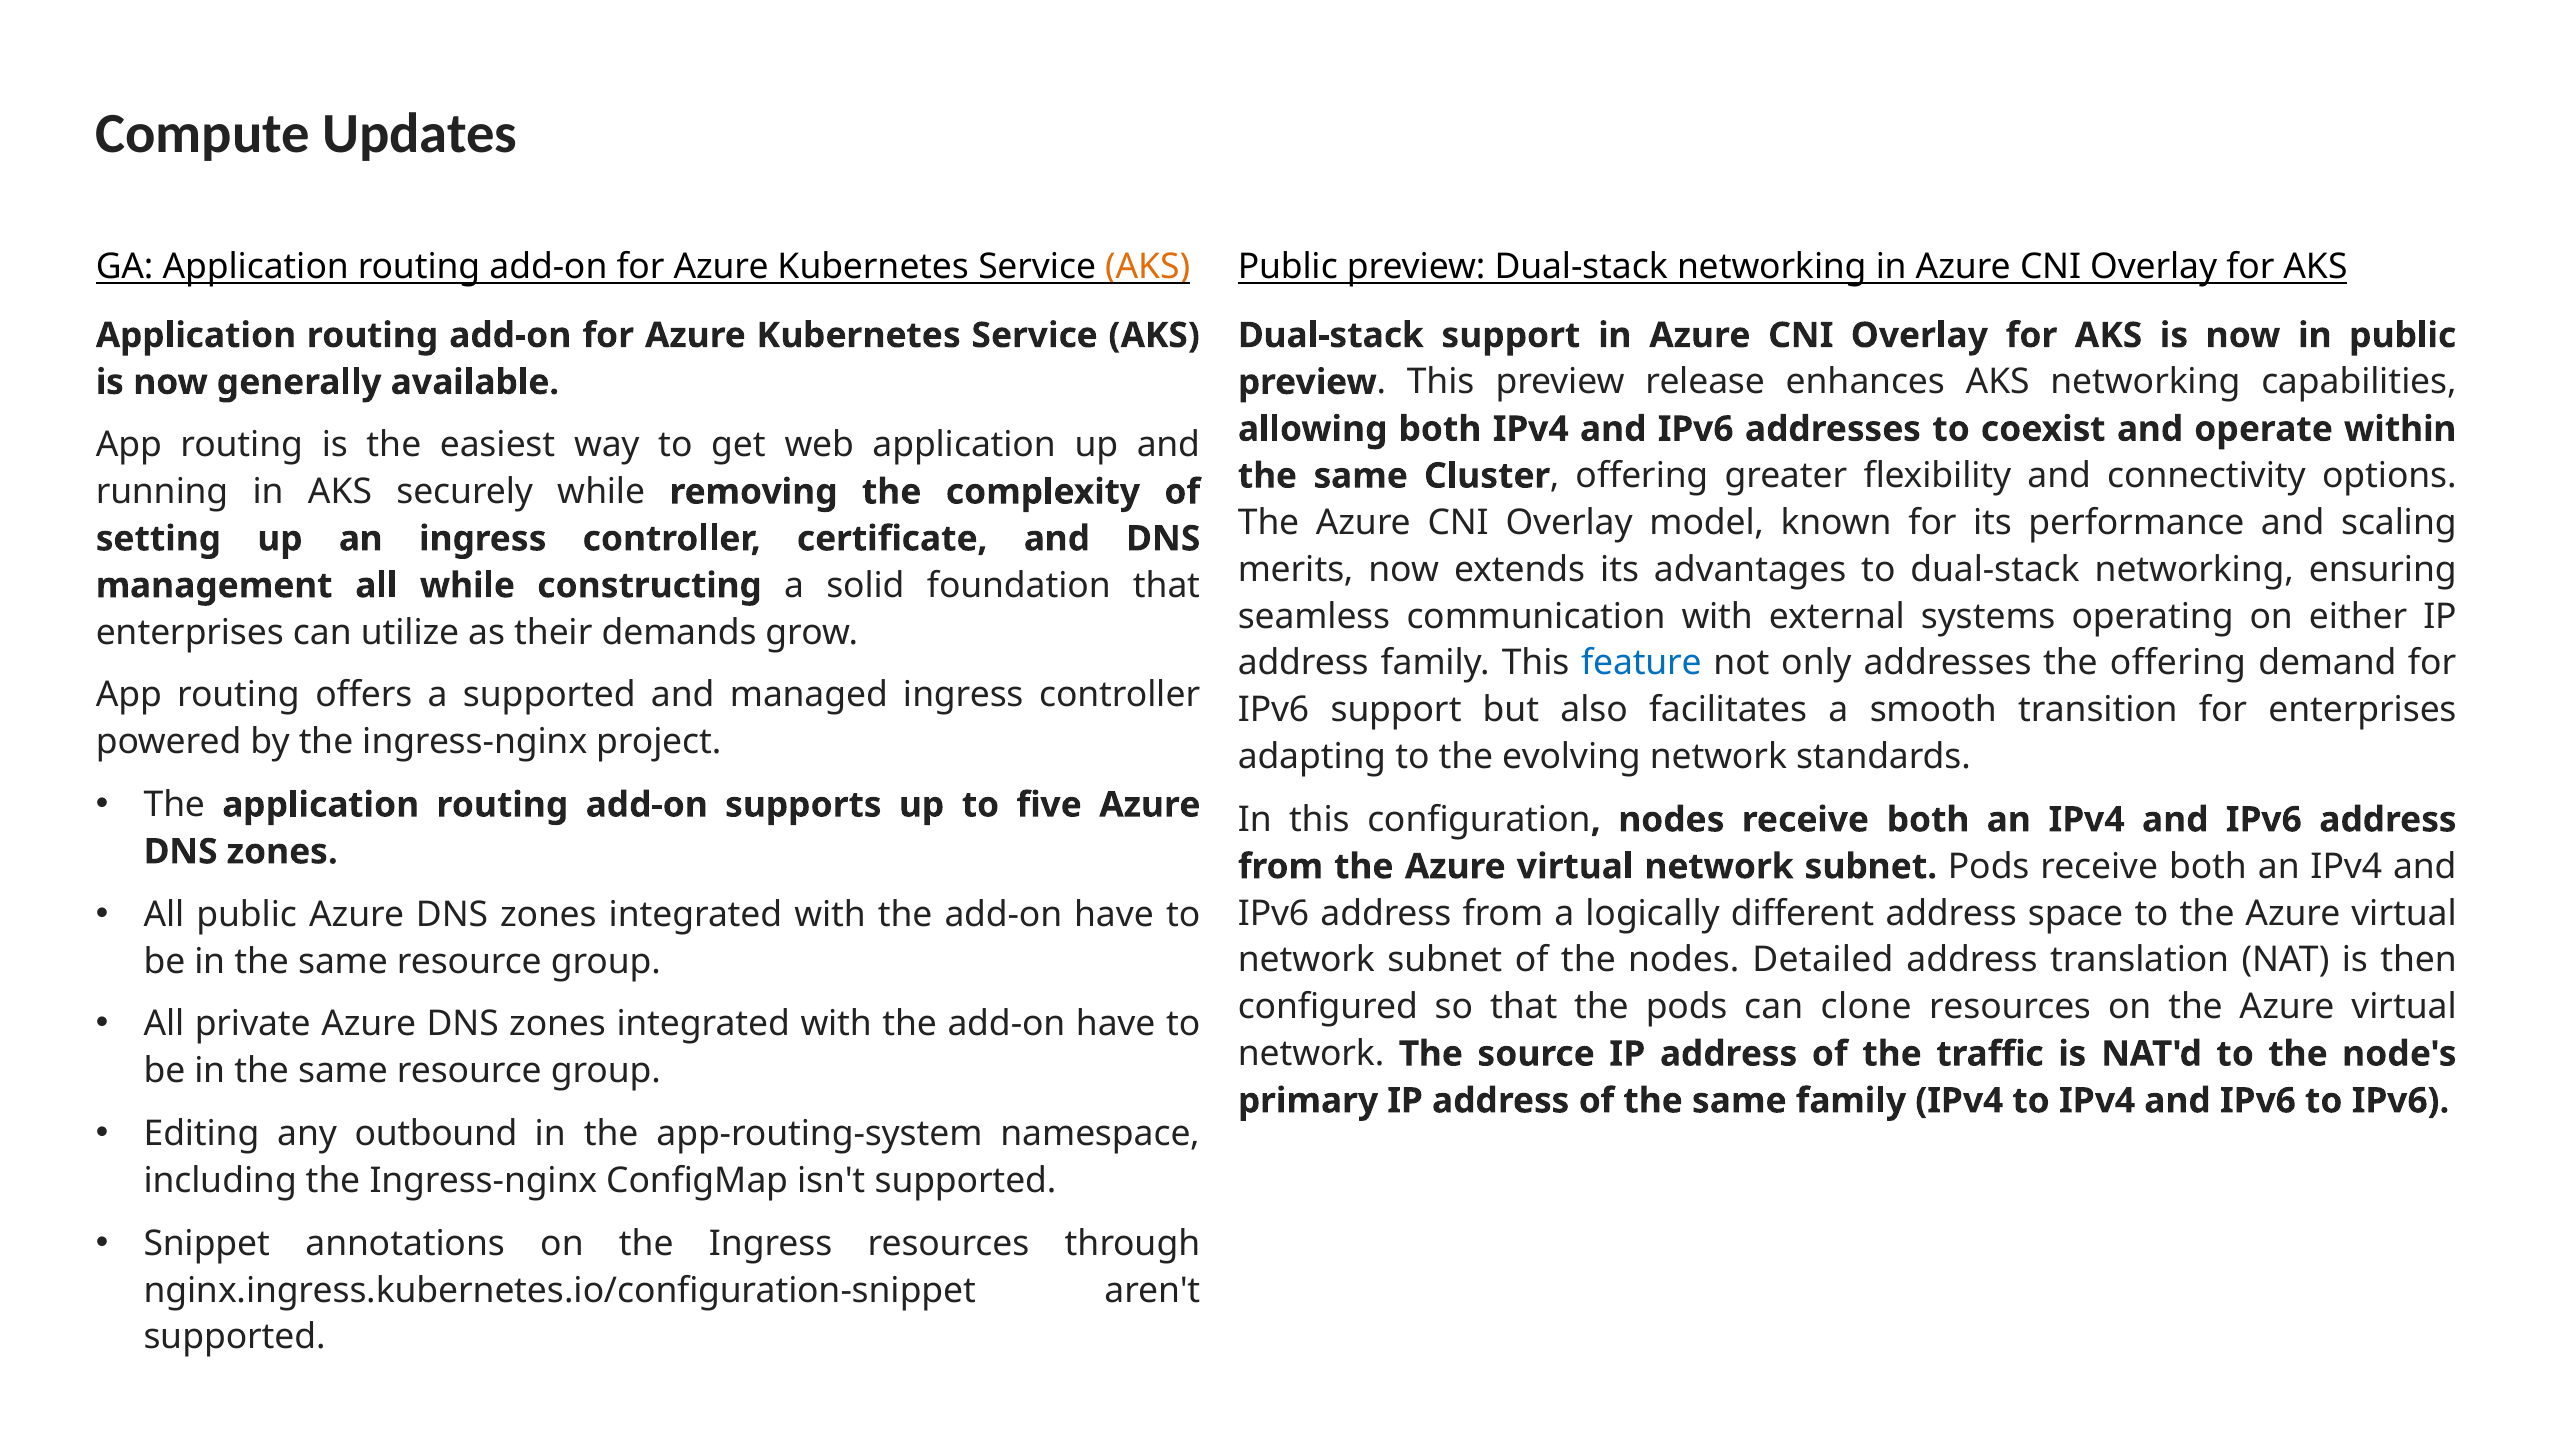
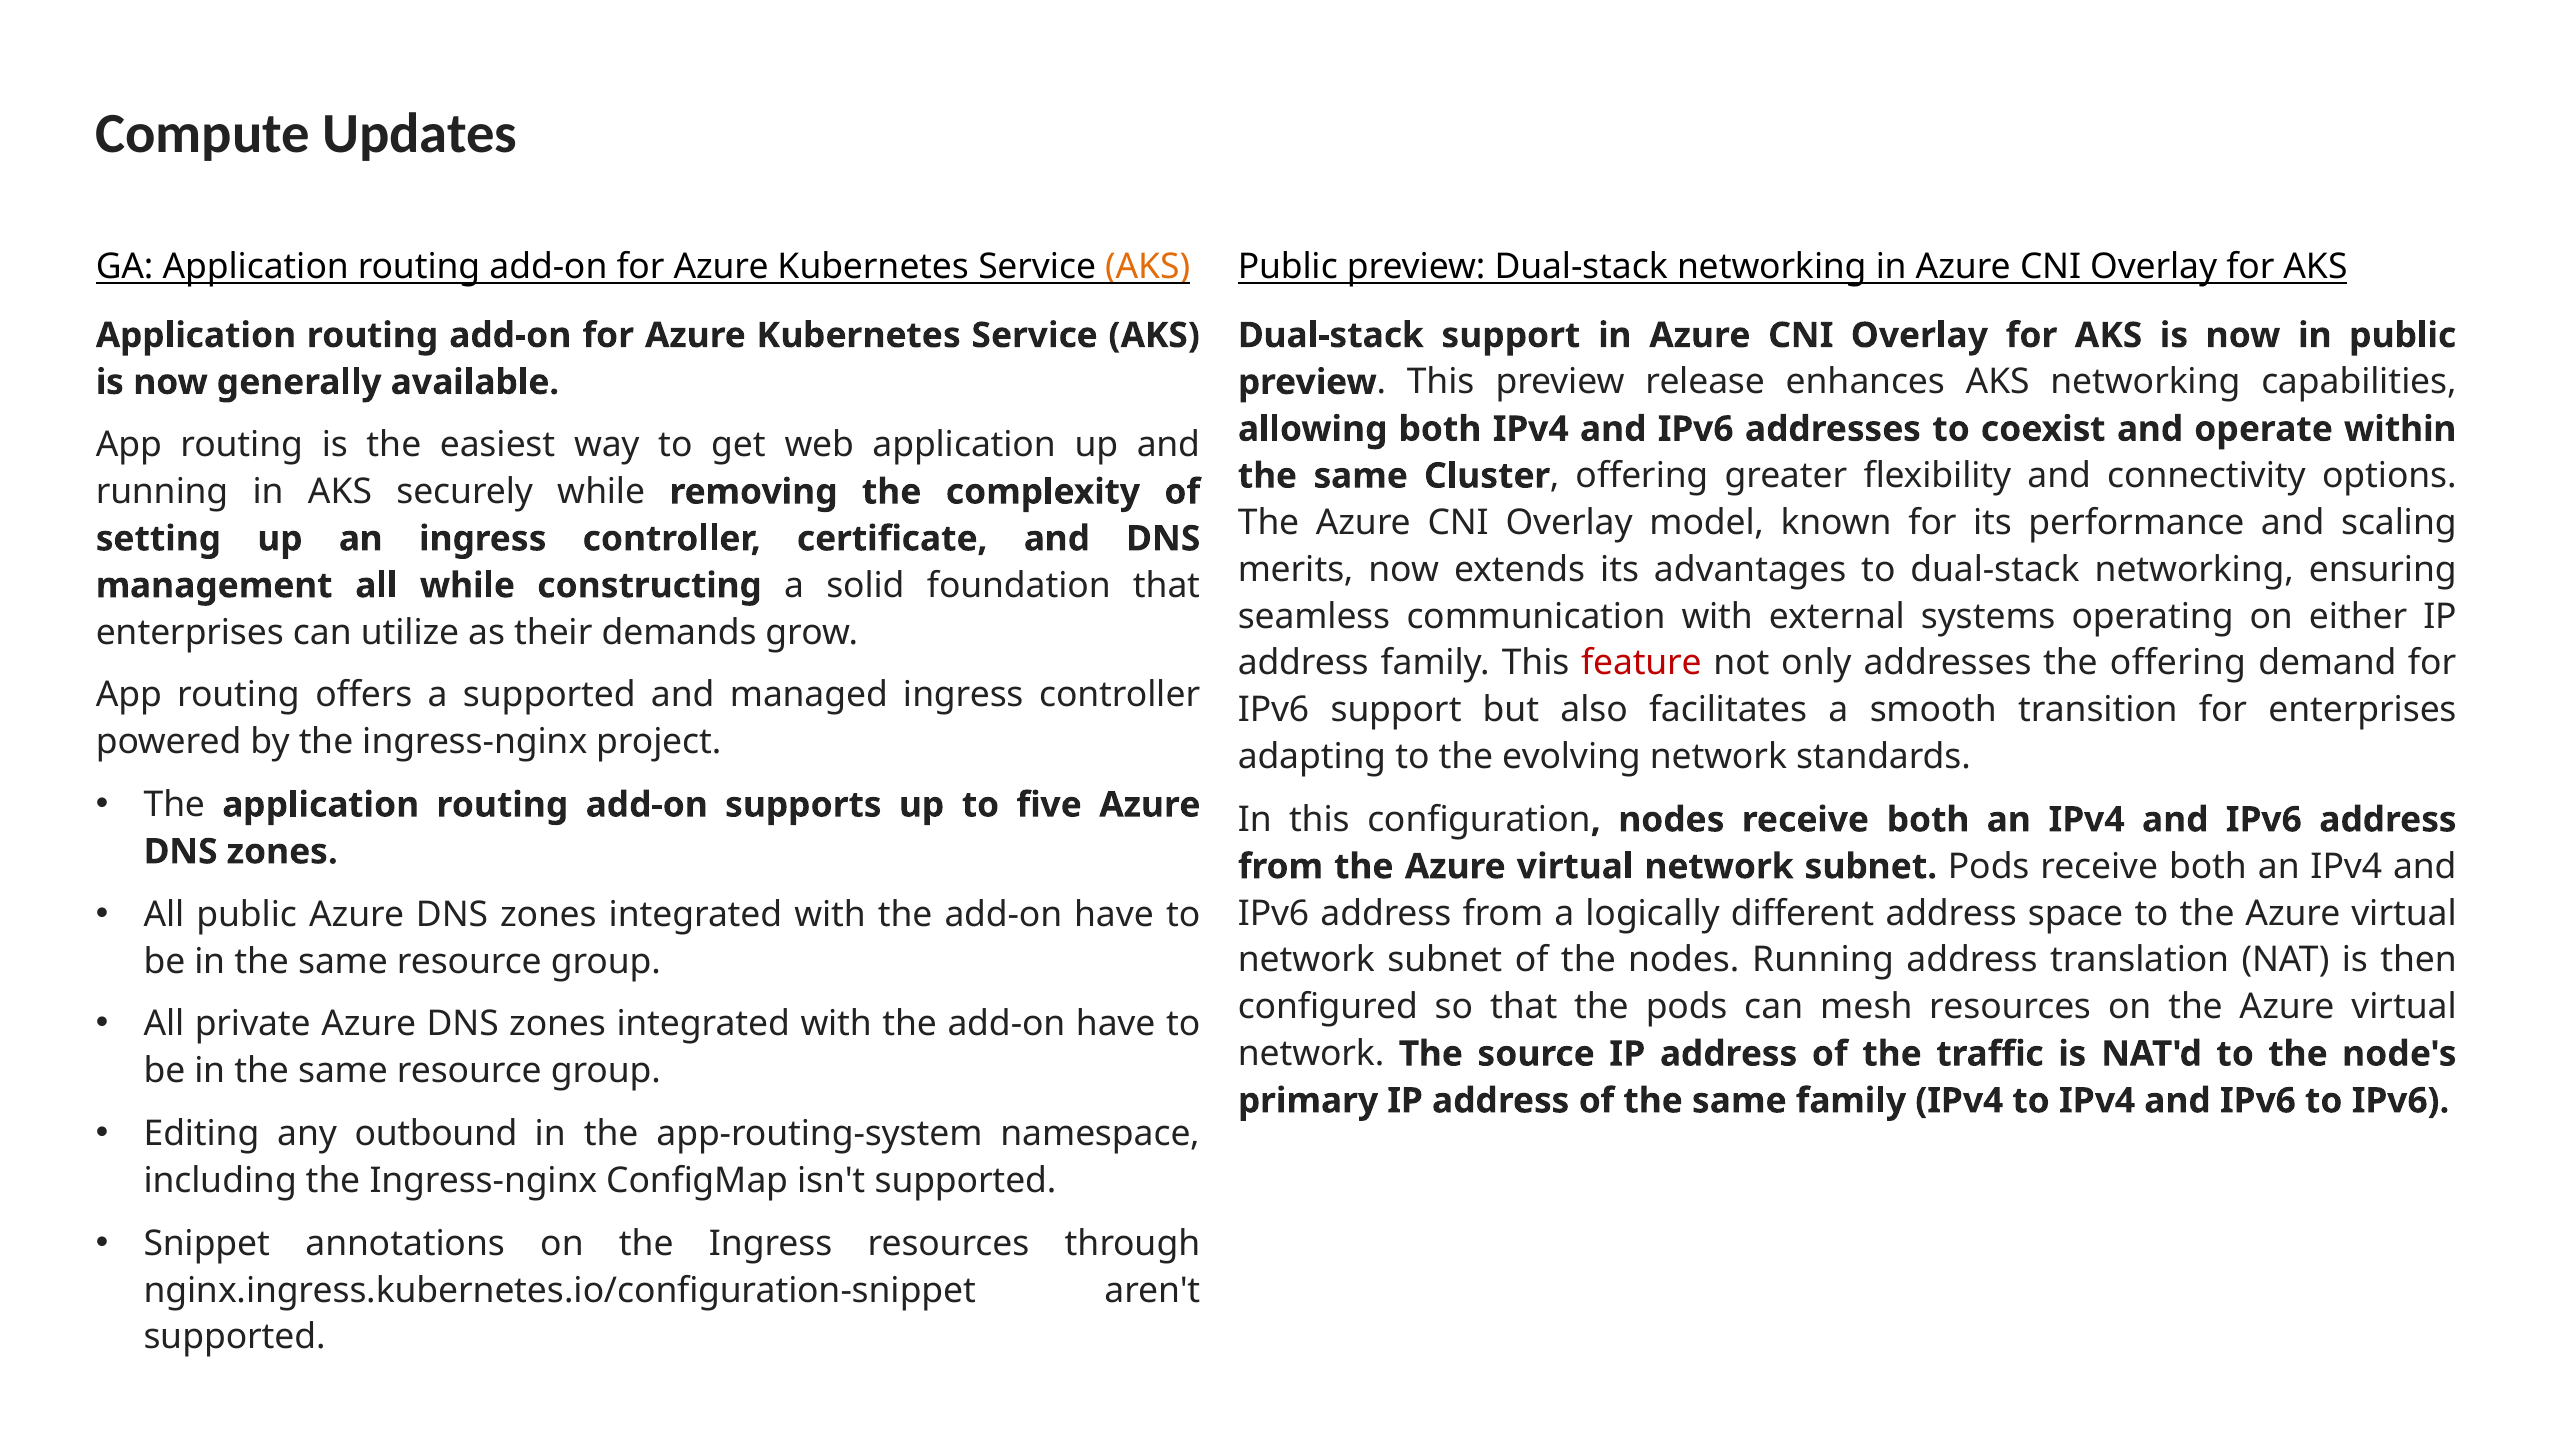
feature colour: blue -> red (1641, 663)
nodes Detailed: Detailed -> Running (1823, 960)
clone: clone -> mesh (1866, 1007)
